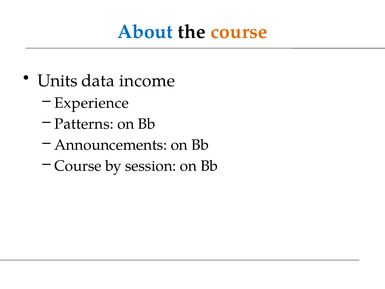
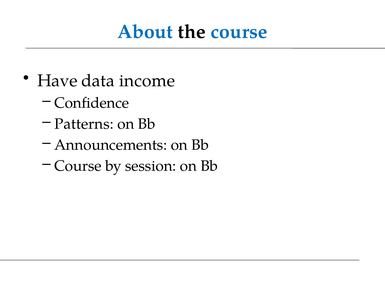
course colour: orange -> blue (239, 32)
Units: Units -> Have (57, 81)
Experience: Experience -> Confidence (92, 103)
